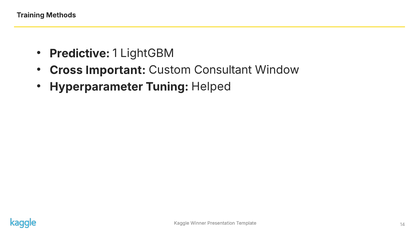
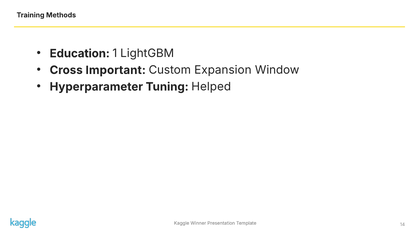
Predictive: Predictive -> Education (80, 53)
Consultant: Consultant -> Expansion (223, 70)
